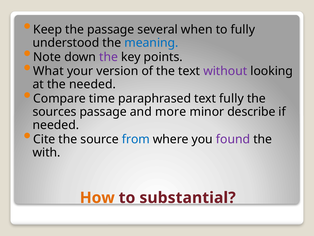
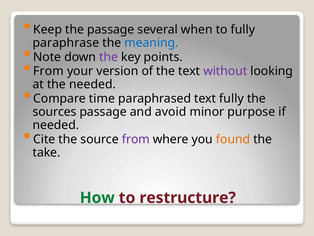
understood: understood -> paraphrase (66, 43)
What: What -> From (48, 71)
more: more -> avoid (171, 112)
describe: describe -> purpose (251, 112)
from colour: blue -> purple (136, 139)
found colour: purple -> orange (233, 139)
with: with -> take (46, 152)
How colour: orange -> green (97, 197)
substantial: substantial -> restructure (188, 197)
